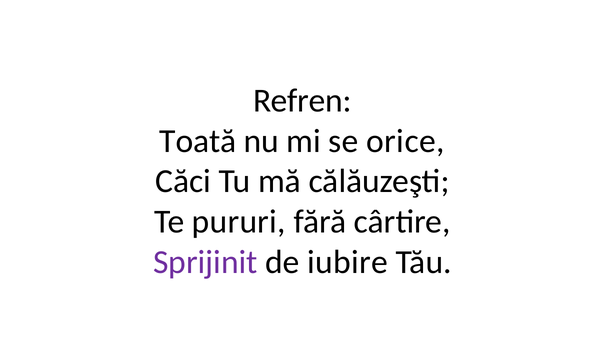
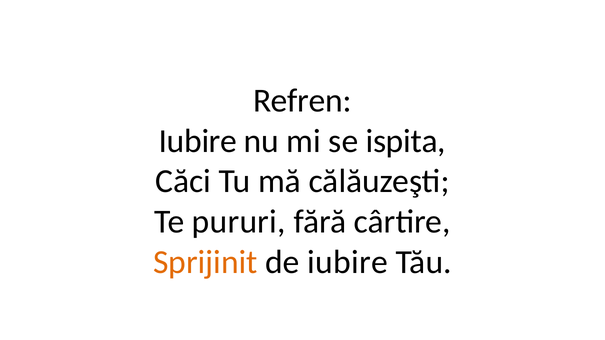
Toată: Toată -> Iubire (198, 141)
orice: orice -> ispita (406, 141)
Sprijinit colour: purple -> orange (205, 262)
